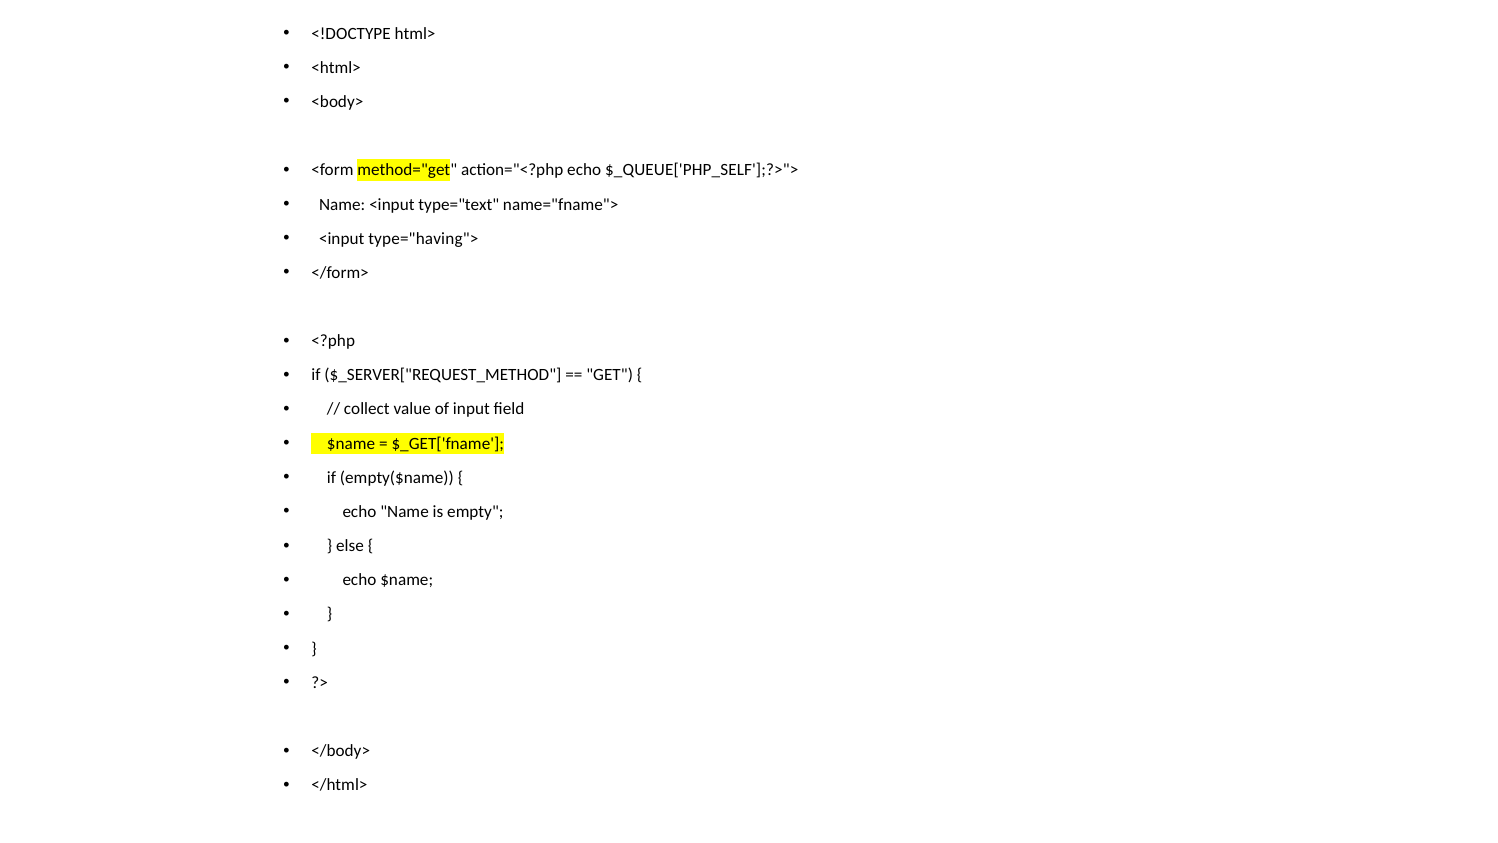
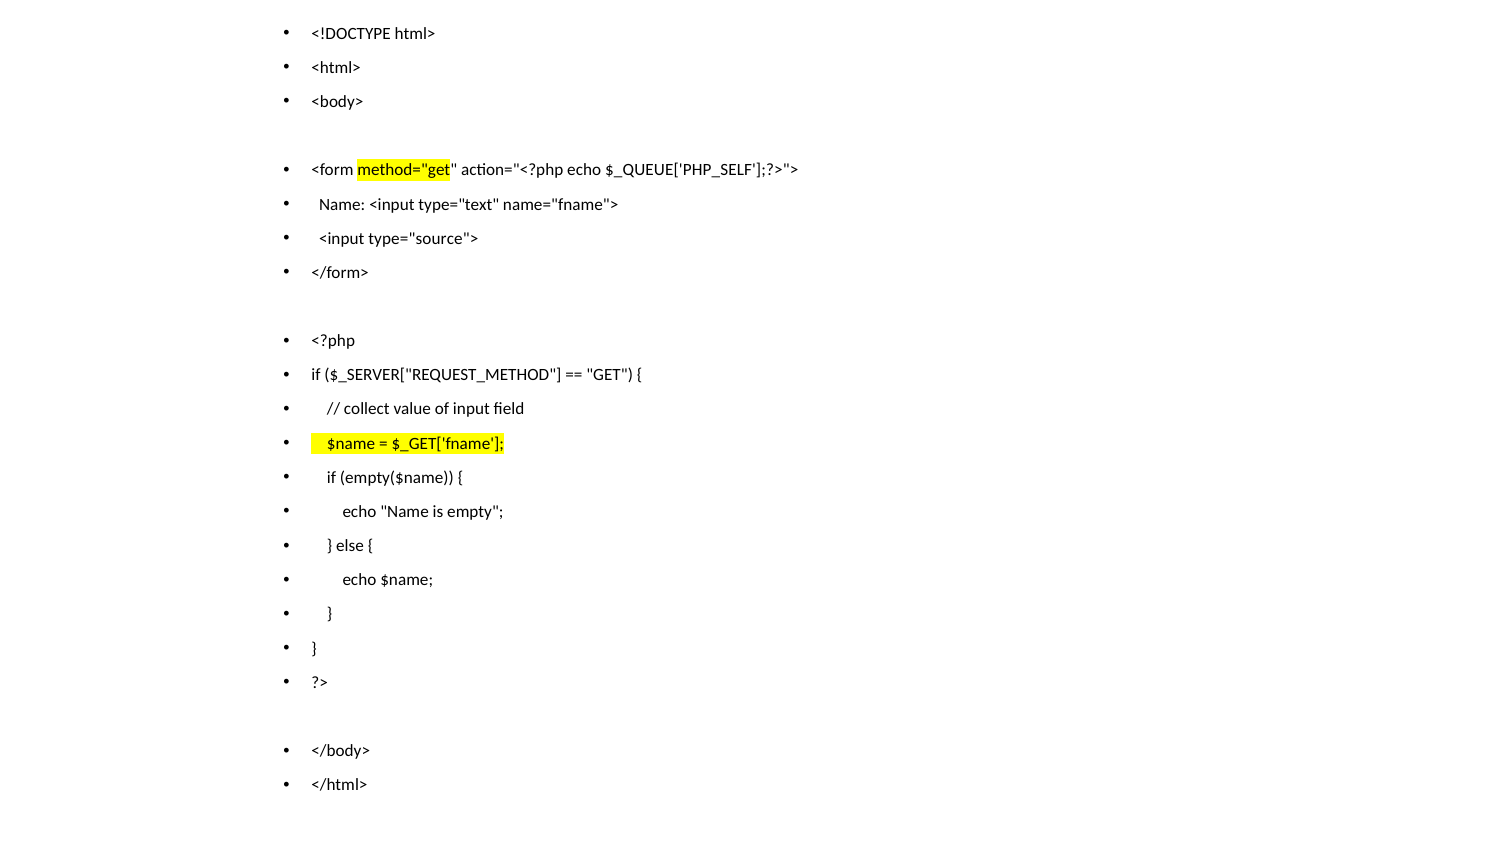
type="having">: type="having"> -> type="source"> (423, 238)
